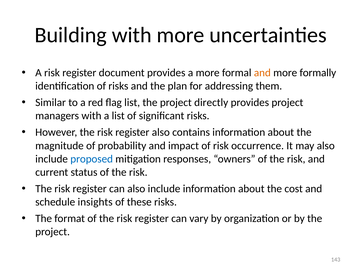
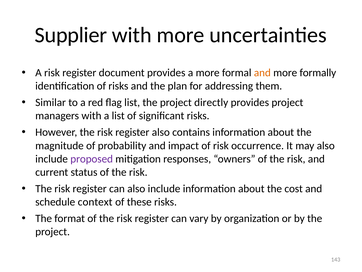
Building: Building -> Supplier (71, 35)
proposed colour: blue -> purple (92, 159)
insights: insights -> context (95, 202)
